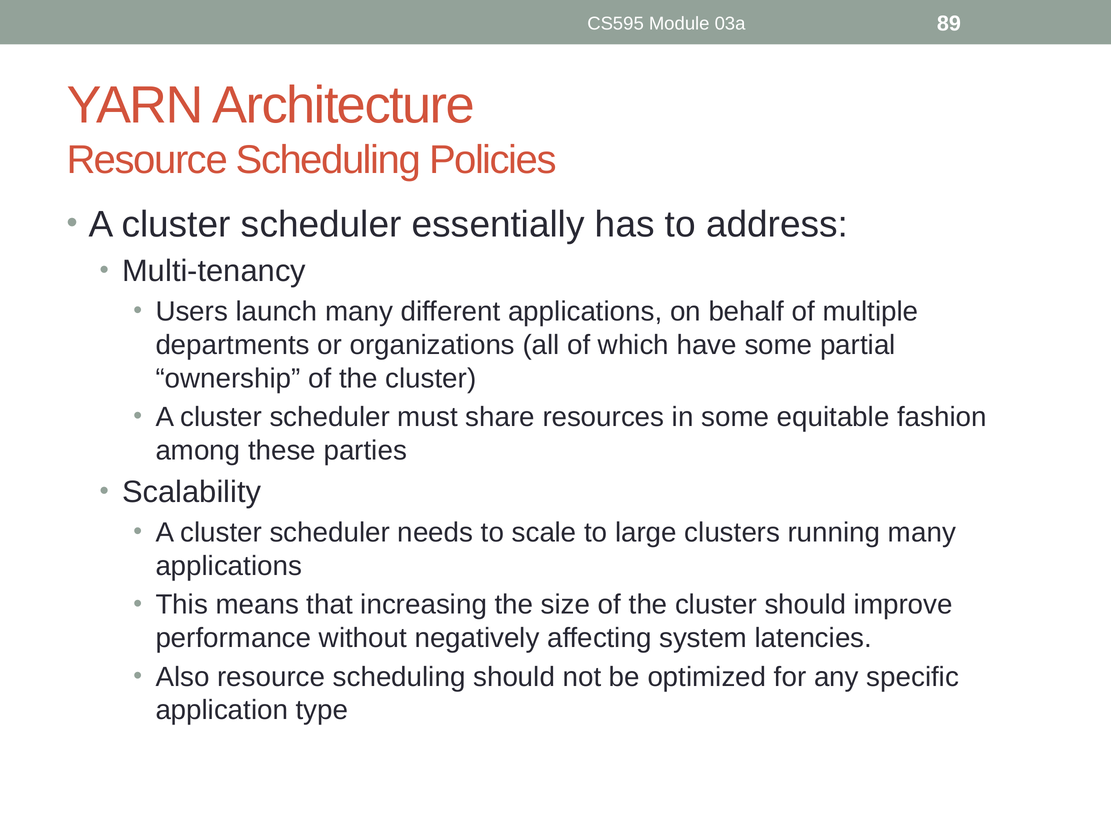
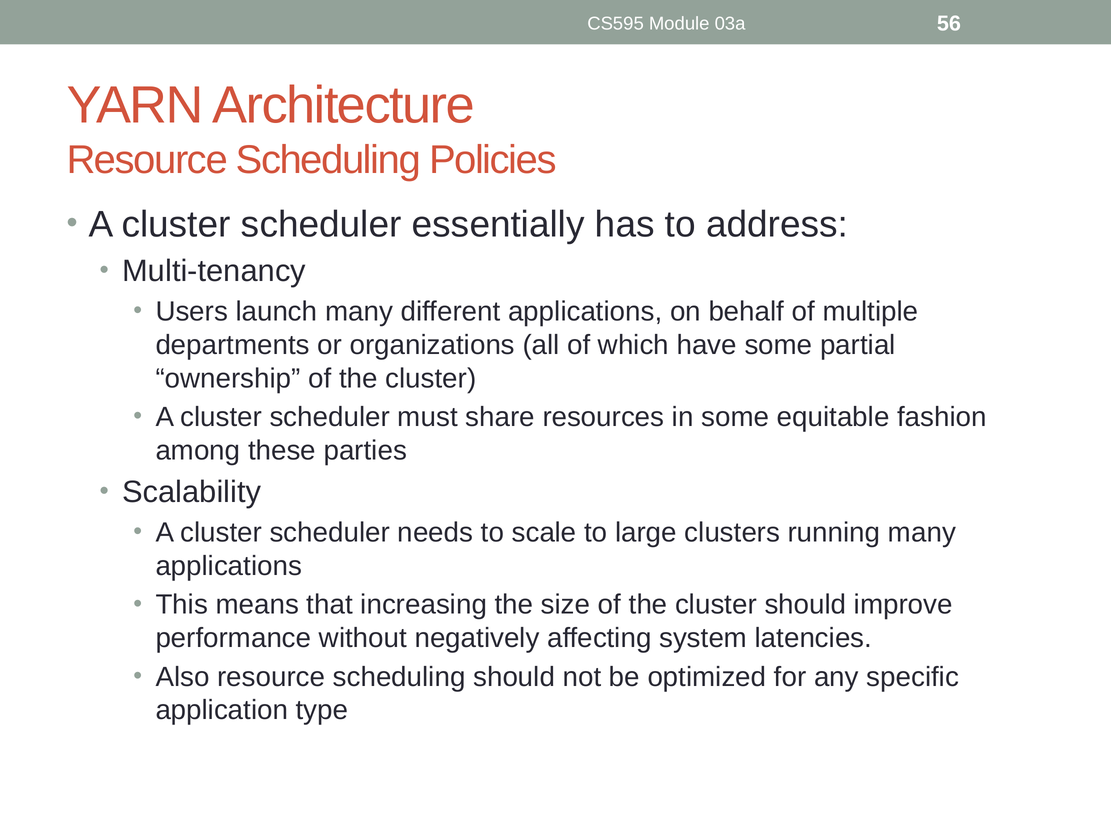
89: 89 -> 56 (949, 24)
